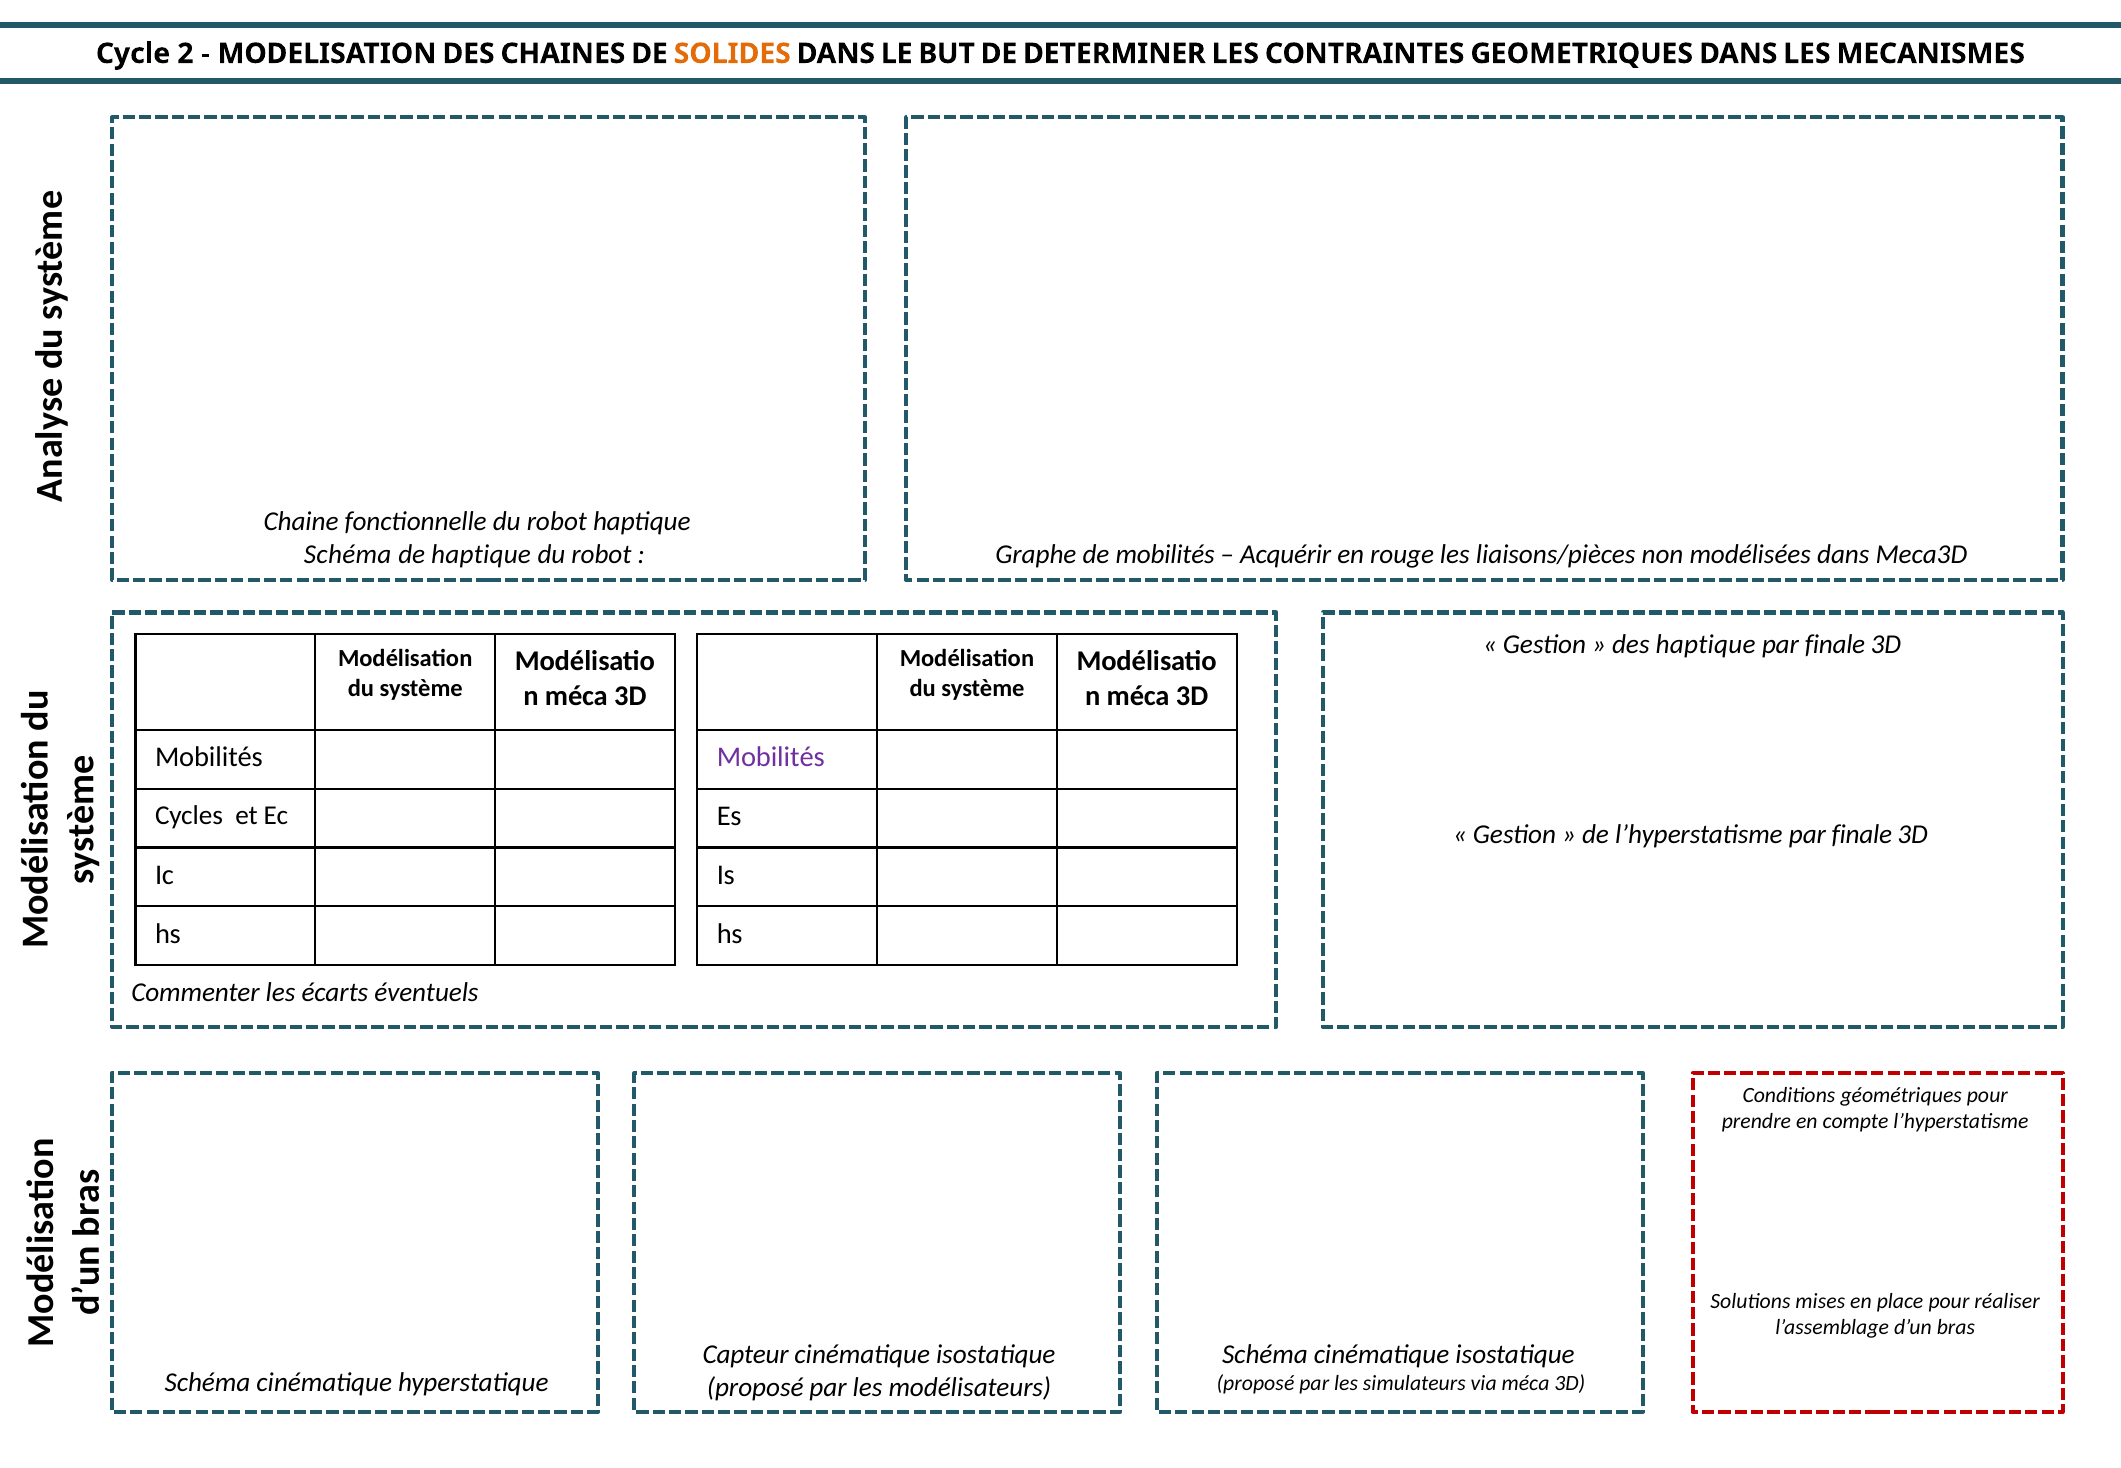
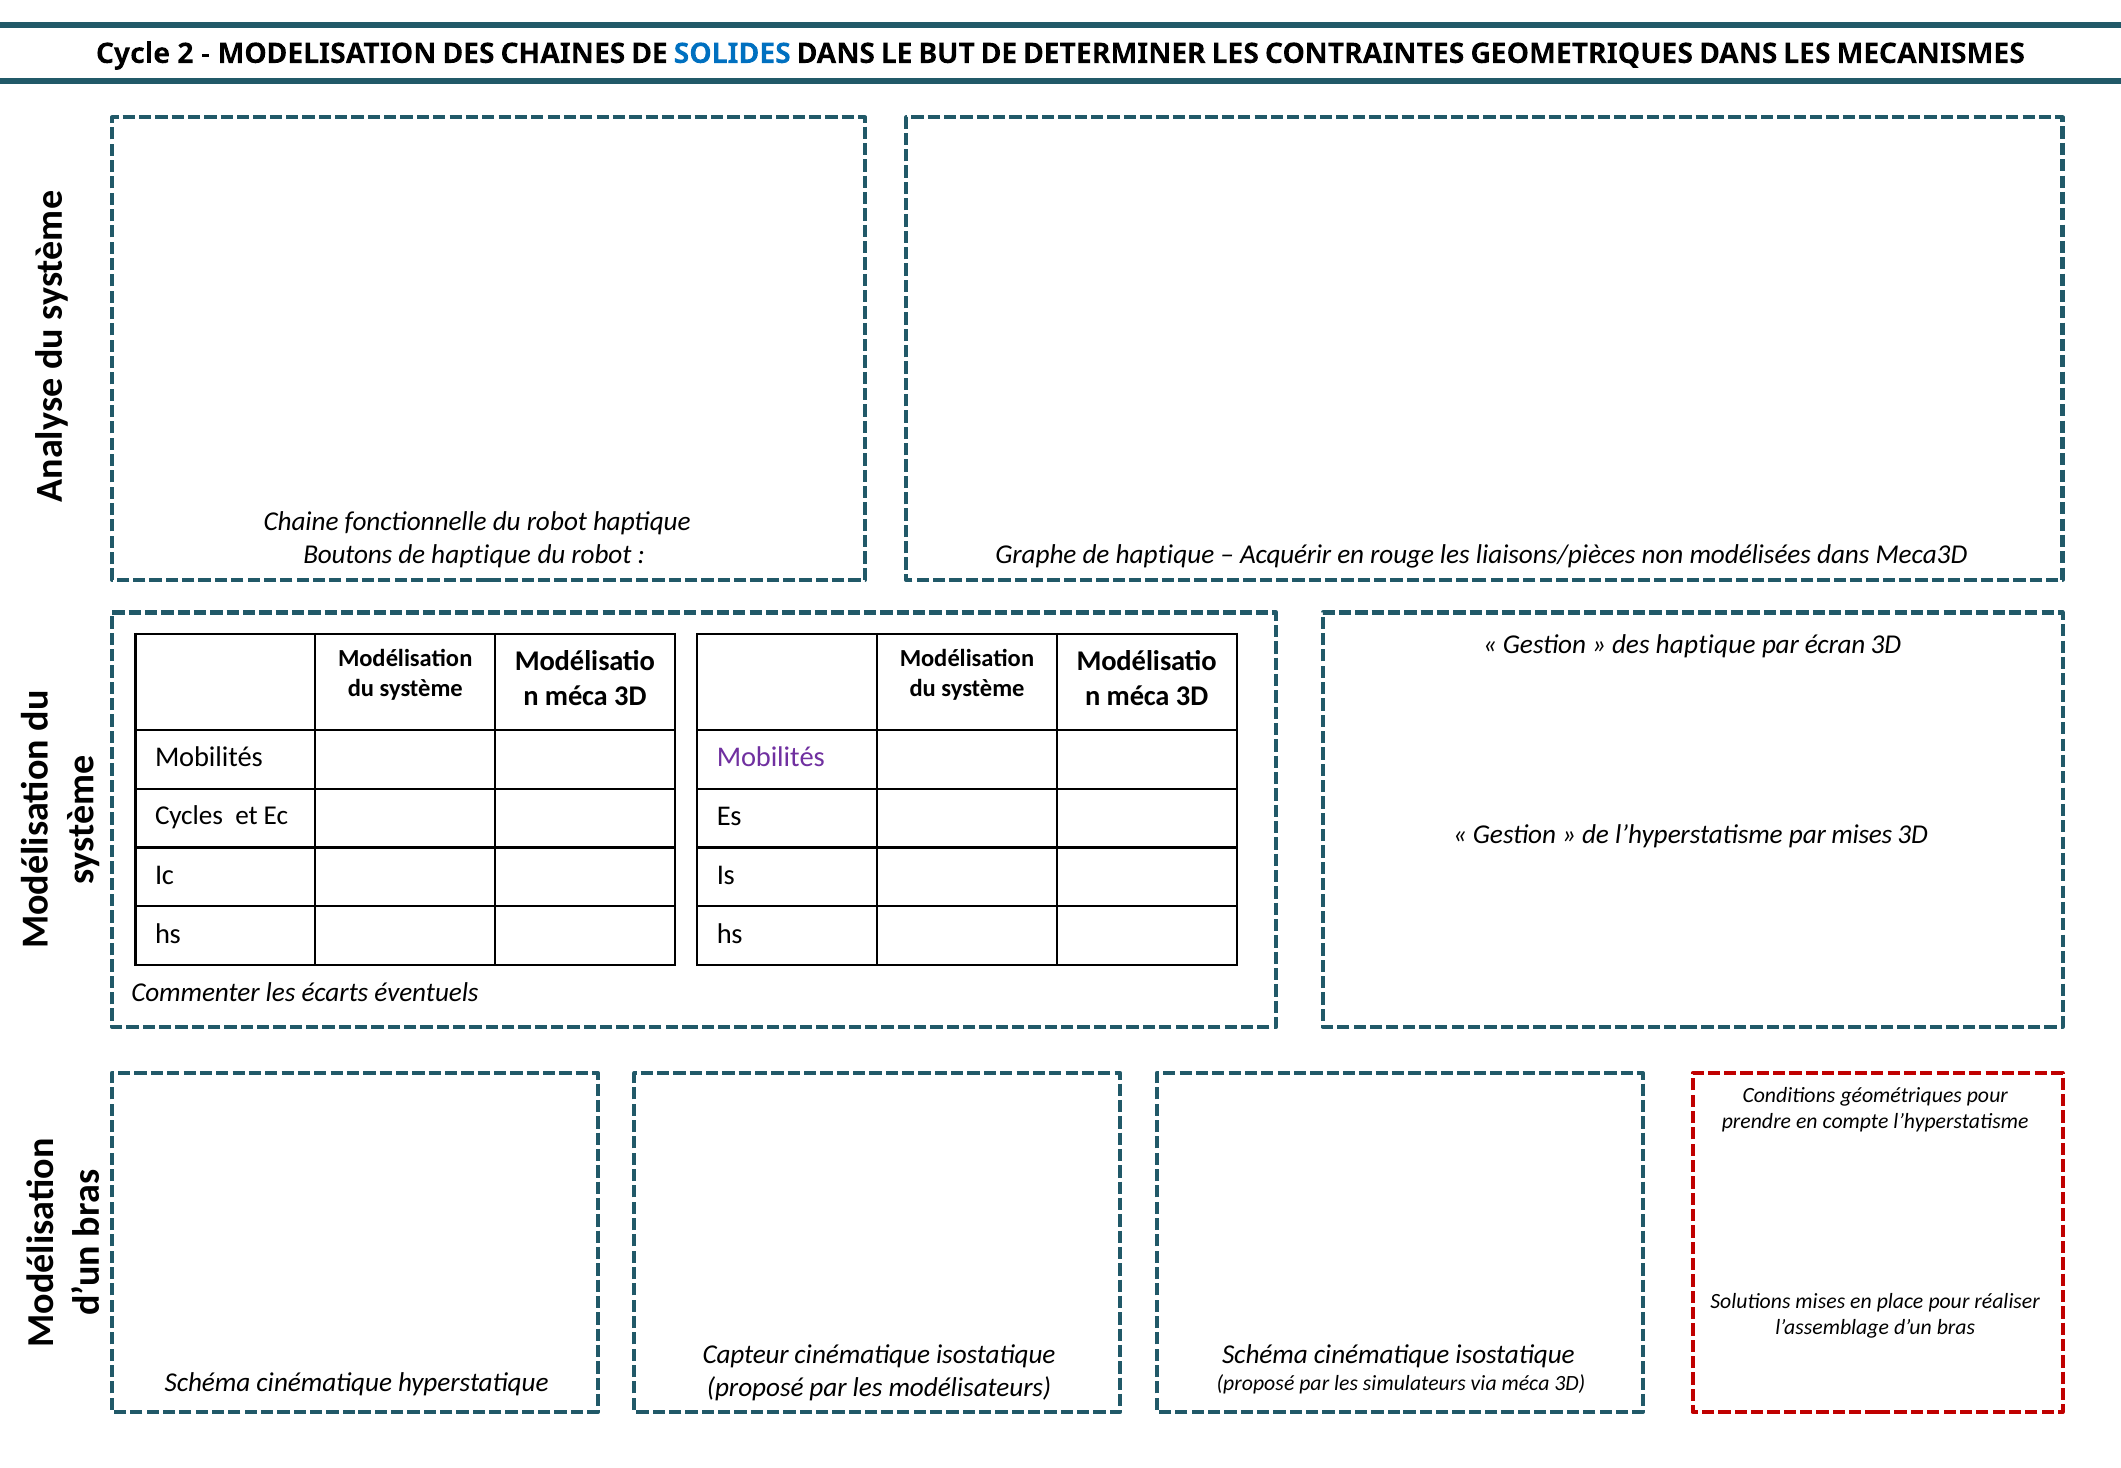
SOLIDES colour: orange -> blue (732, 54)
Schéma: Schéma -> Boutons (348, 555)
Graphe de mobilités: mobilités -> haptique (1165, 555)
finale: finale -> écran (1835, 645)
l’hyperstatisme par finale: finale -> mises (1862, 834)
